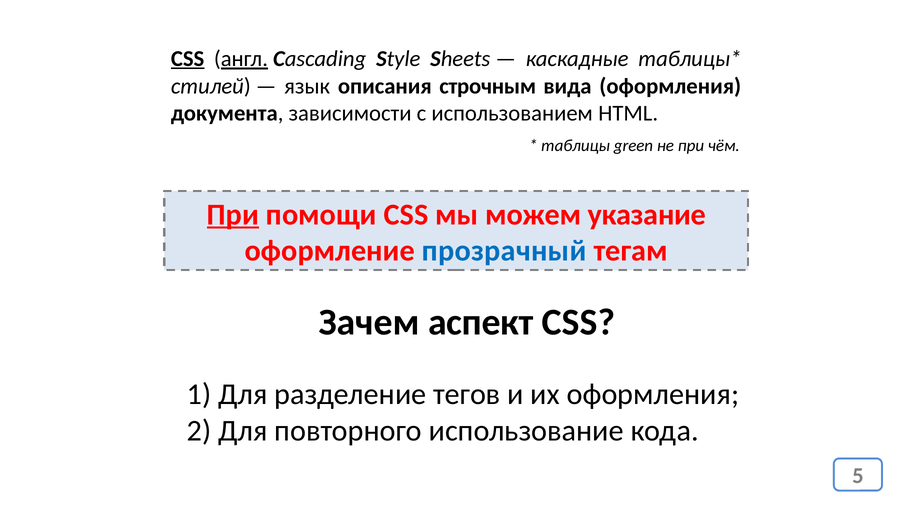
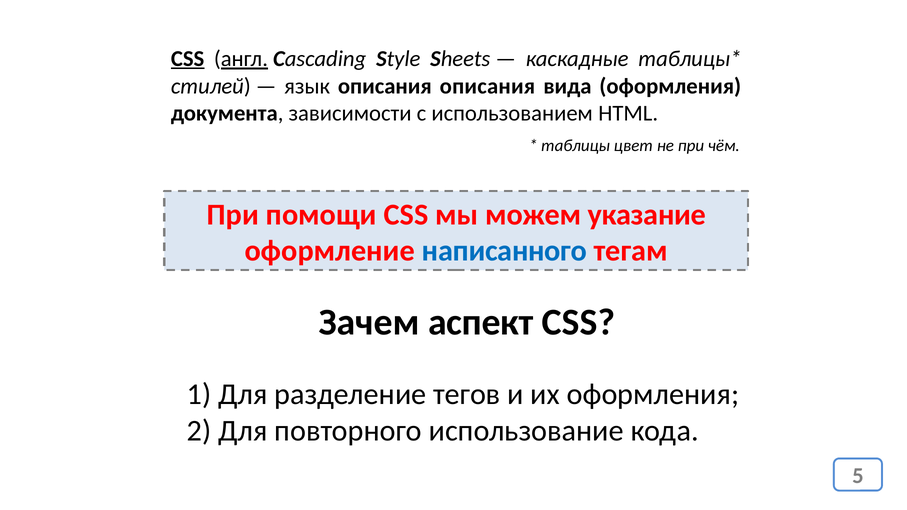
описания строчным: строчным -> описания (487, 86)
green: green -> цвет (633, 146)
При underline: present -> none (233, 215)
прозрачный: прозрачный -> написанного (505, 251)
